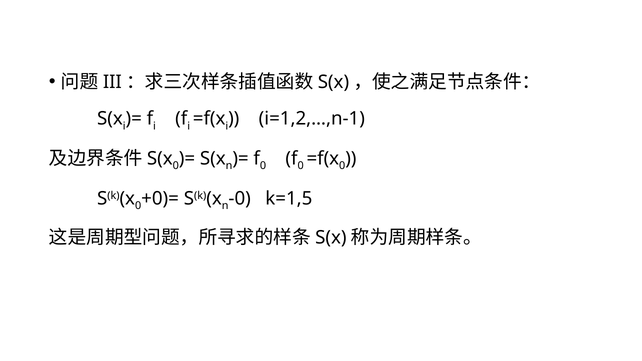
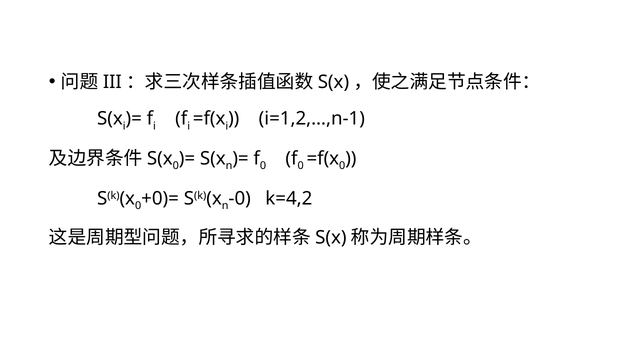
k=1,5: k=1,5 -> k=4,2 (289, 199)
